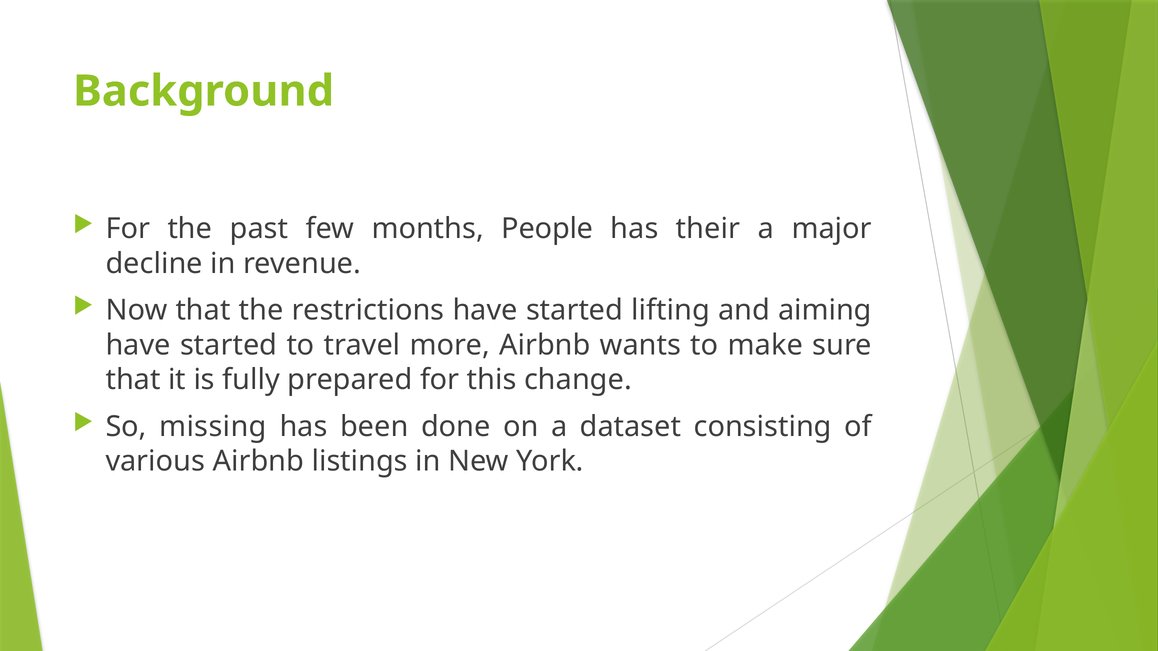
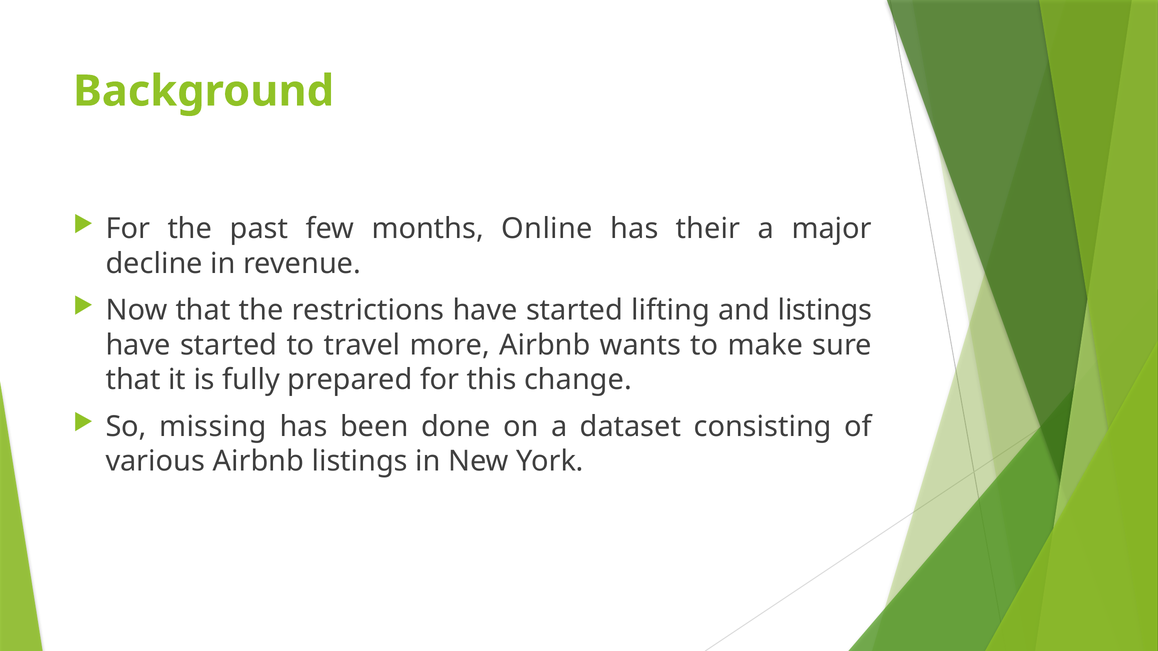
People: People -> Online (547, 229)
and aiming: aiming -> listings (825, 311)
